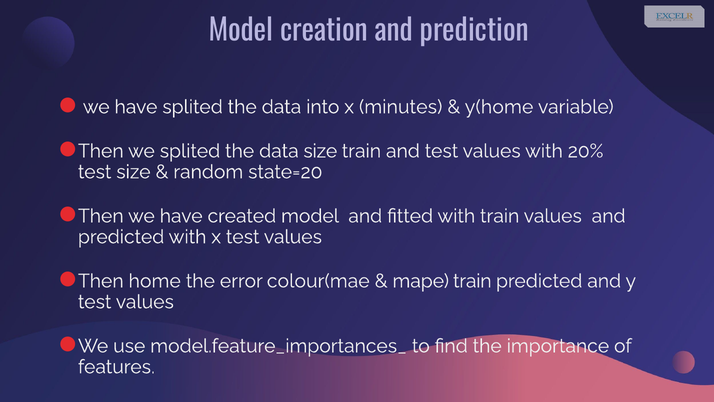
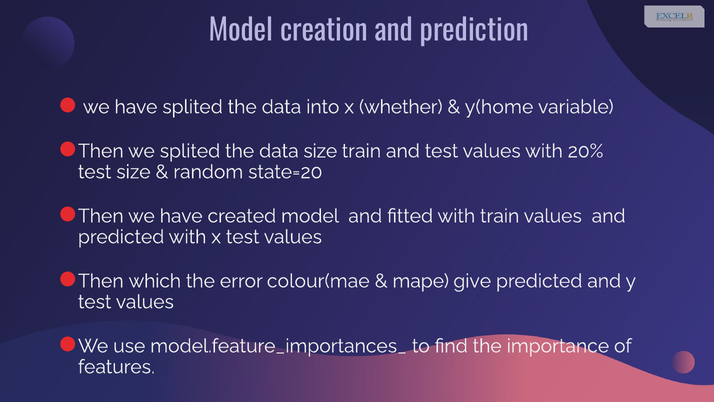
minutes: minutes -> whether (401, 107)
home: home -> which (155, 281)
mape train: train -> give (472, 281)
